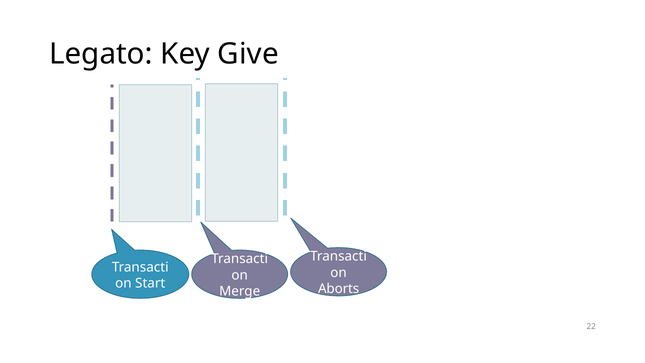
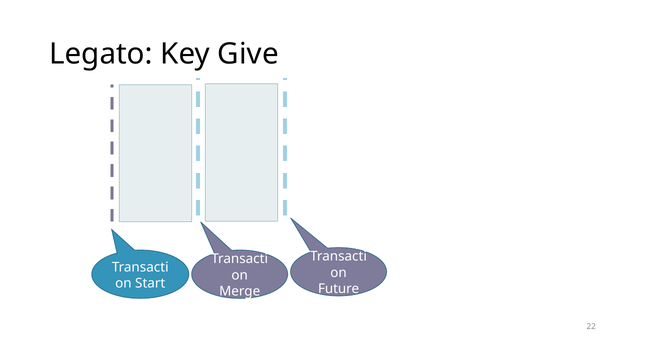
Aborts: Aborts -> Future (339, 289)
